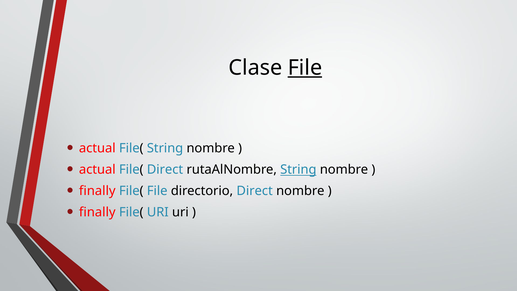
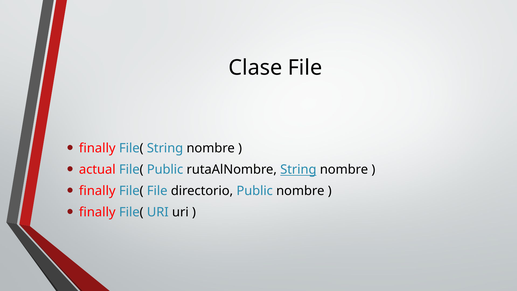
File underline: present -> none (305, 68)
actual: actual -> finally (97, 148)
File( Direct: Direct -> Public (165, 170)
directorio Direct: Direct -> Public (255, 191)
